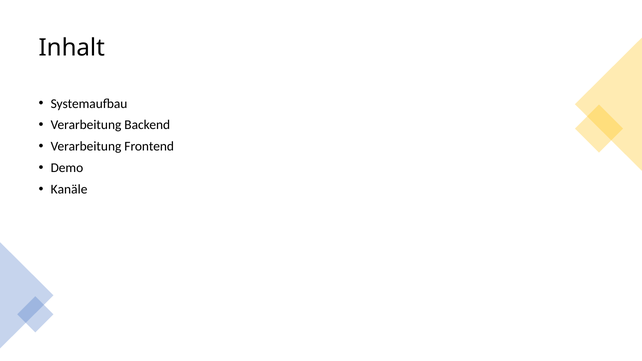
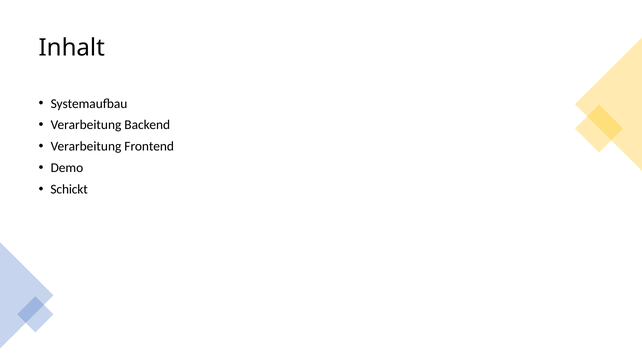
Kanäle: Kanäle -> Schickt (69, 189)
